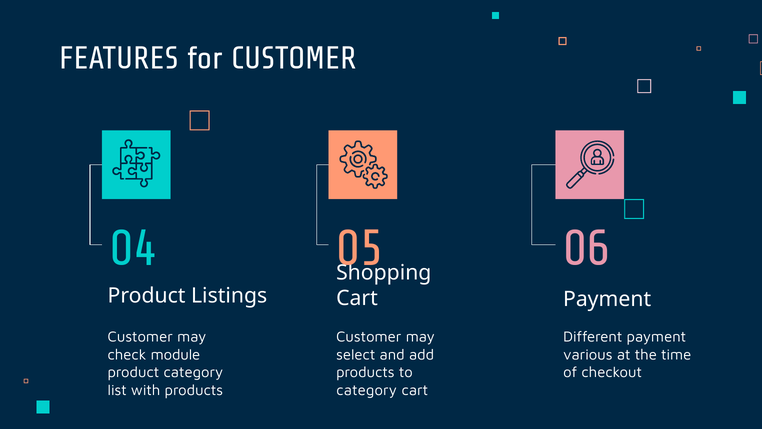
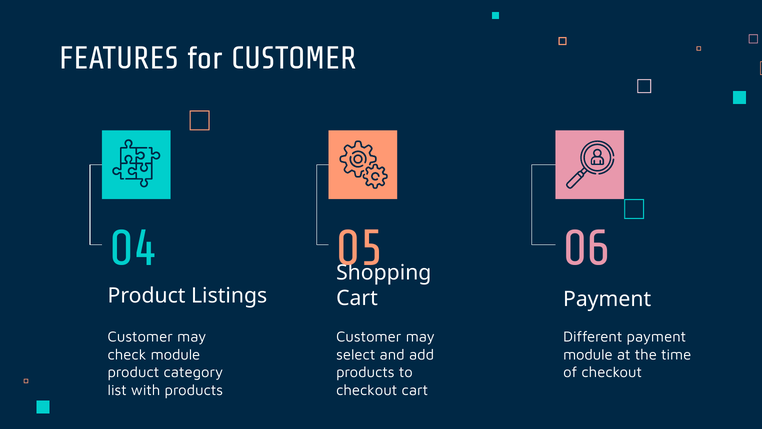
various: various -> module (588, 354)
category: category -> checkout (367, 390)
